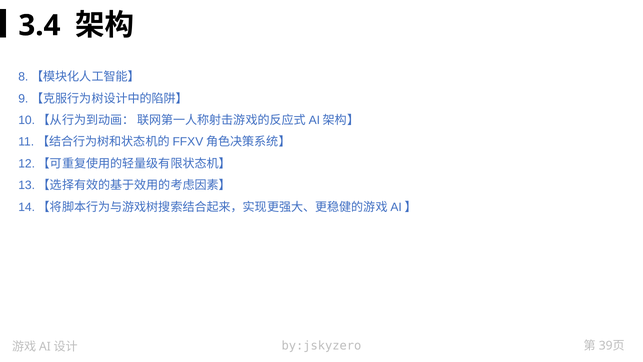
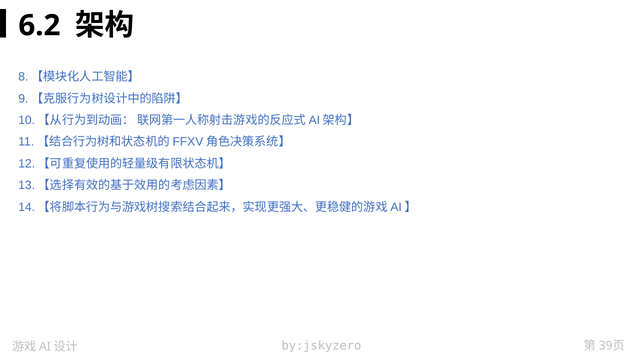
3.4: 3.4 -> 6.2 (39, 25)
